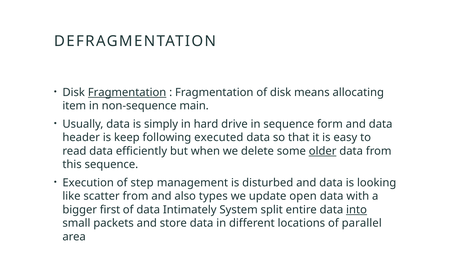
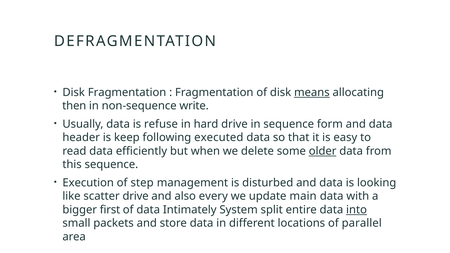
Fragmentation underline: present -> none (127, 92)
means underline: none -> present (312, 92)
item: item -> then (74, 106)
main: main -> write (194, 106)
simply: simply -> refuse (161, 124)
scatter from: from -> drive (136, 196)
types: types -> every (213, 196)
open: open -> main (303, 196)
